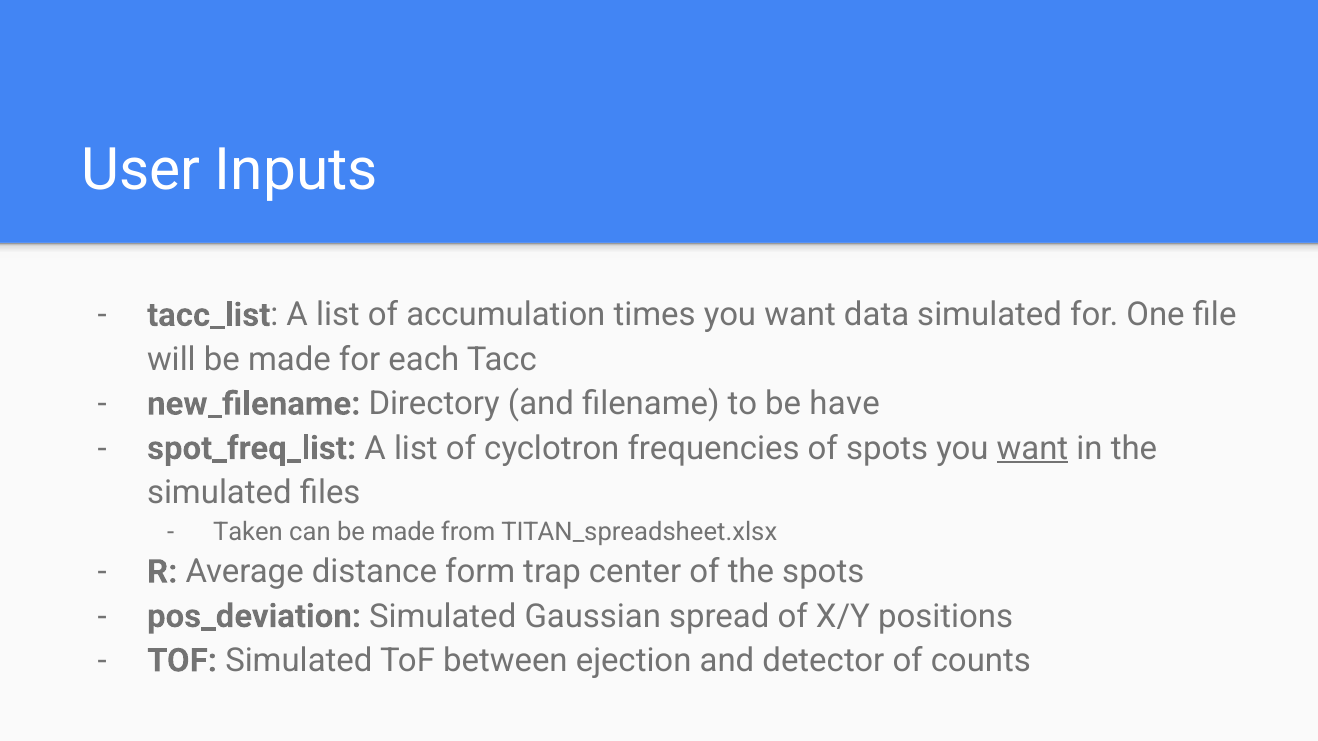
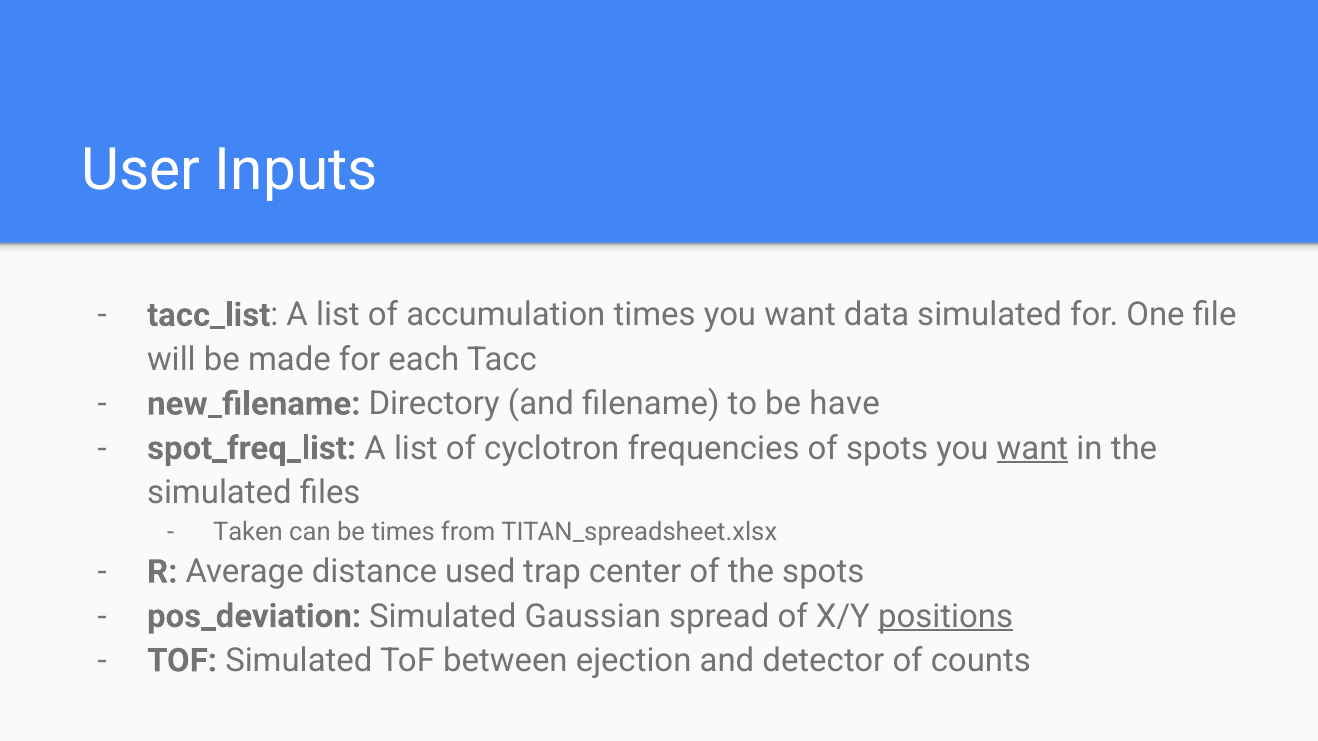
can be made: made -> times (403, 532)
form: form -> used (480, 572)
positions underline: none -> present (946, 617)
